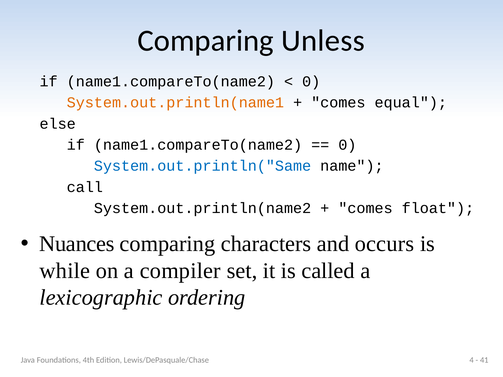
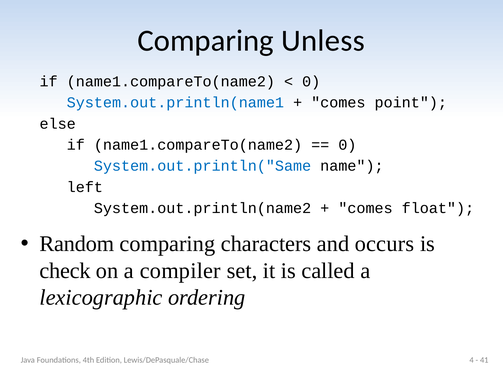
System.out.println(name1 colour: orange -> blue (175, 103)
equal: equal -> point (411, 103)
call: call -> left (85, 187)
Nuances: Nuances -> Random (77, 244)
while: while -> check (65, 271)
